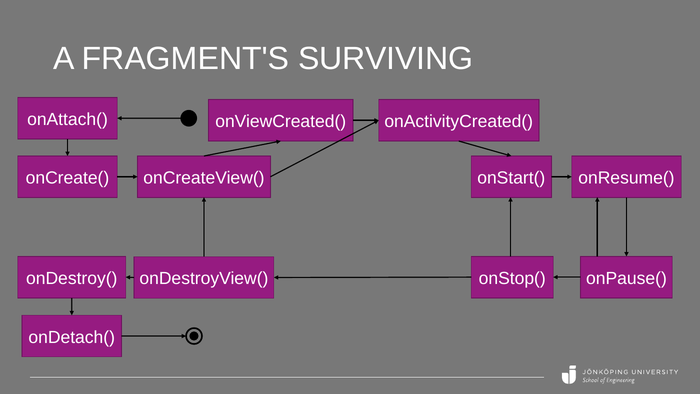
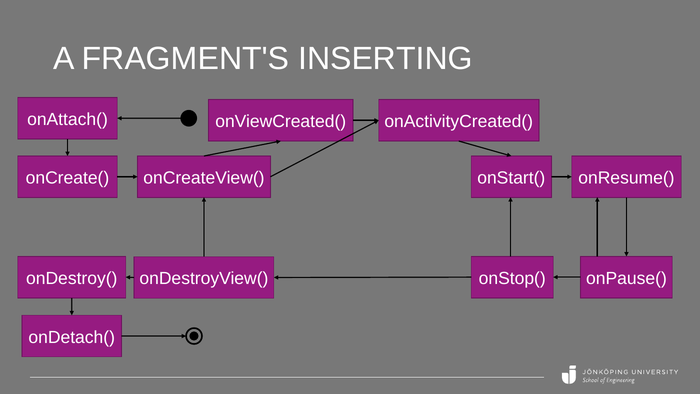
SURVIVING: SURVIVING -> INSERTING (385, 59)
